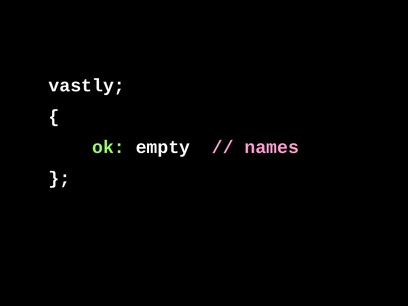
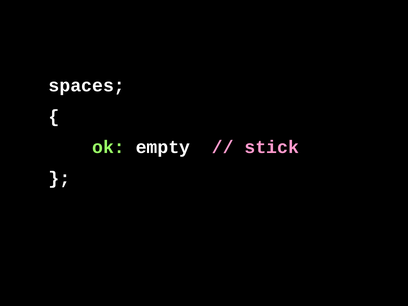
vastly: vastly -> spaces (87, 86)
names: names -> stick (272, 147)
